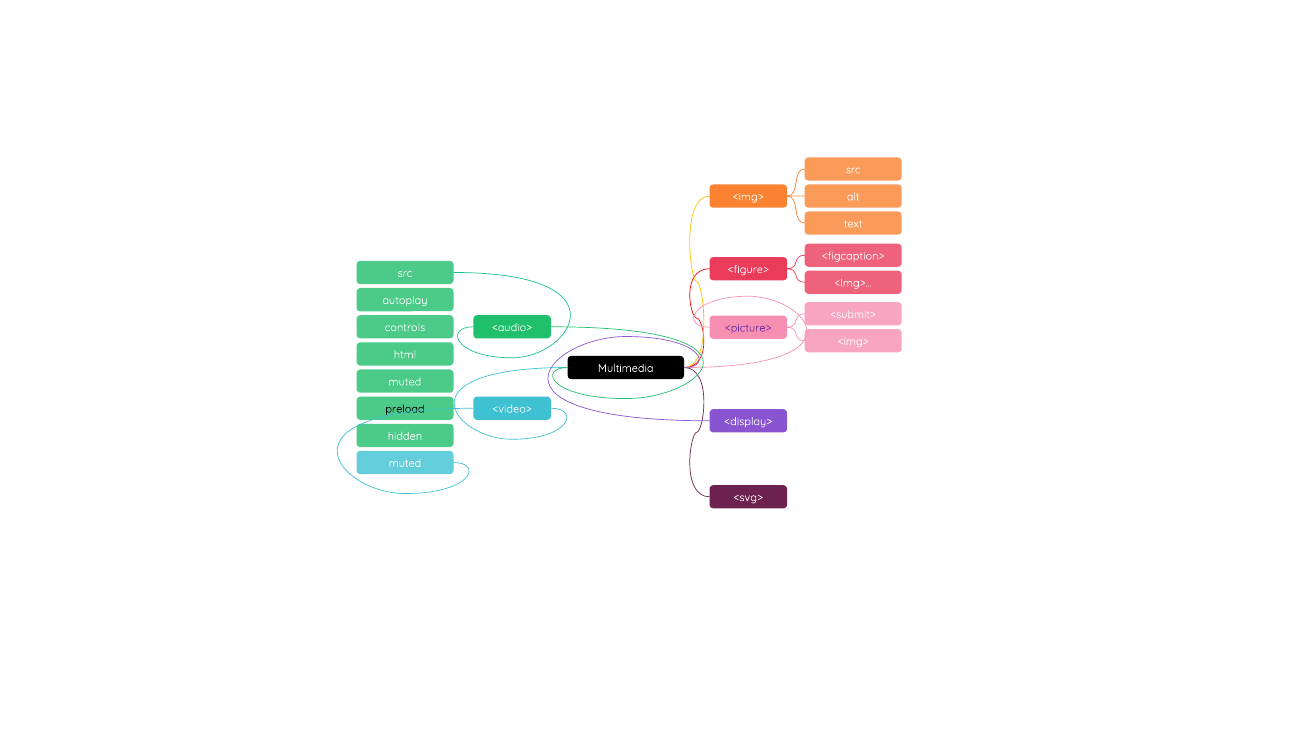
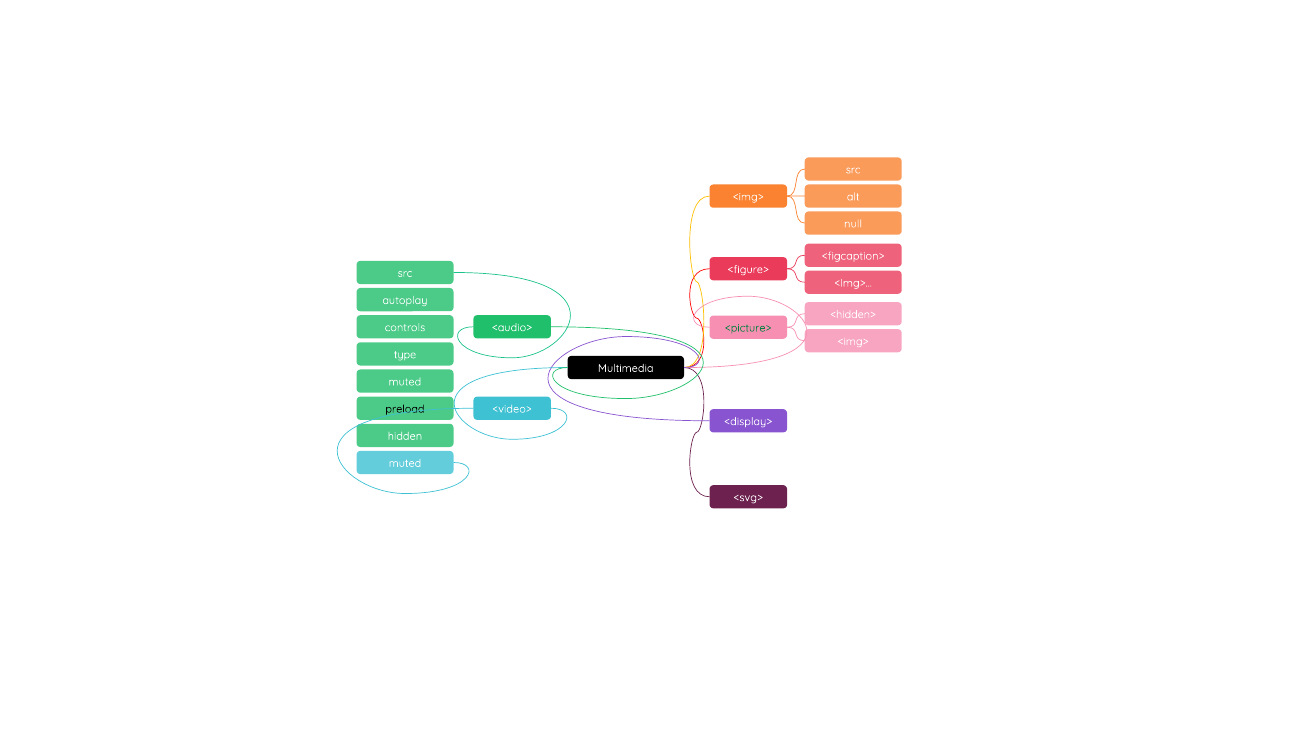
text: text -> null (853, 224)
<submit>: <submit> -> <hidden> (853, 315)
<picture> colour: purple -> green (748, 328)
html: html -> type (405, 355)
